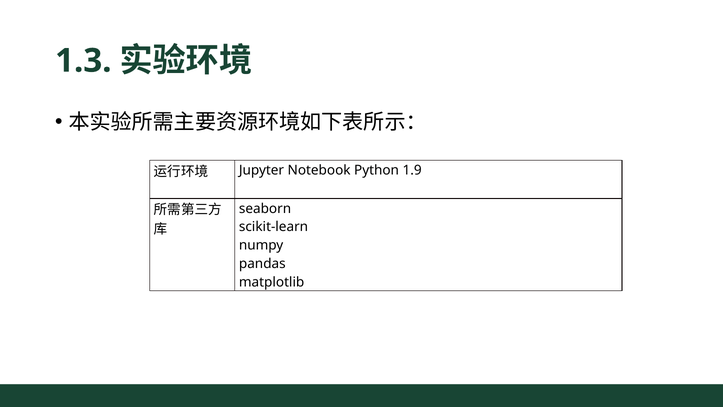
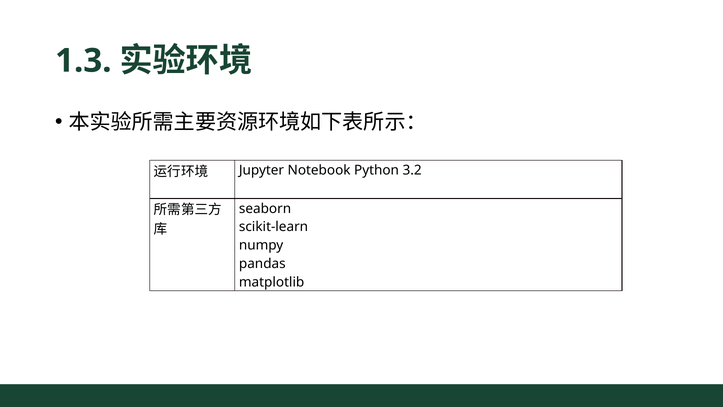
1.9: 1.9 -> 3.2 (412, 170)
